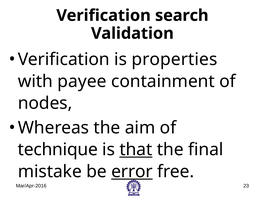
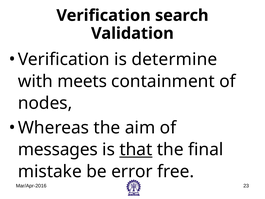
properties: properties -> determine (174, 59)
payee: payee -> meets (82, 81)
technique: technique -> messages (58, 149)
error underline: present -> none (132, 171)
